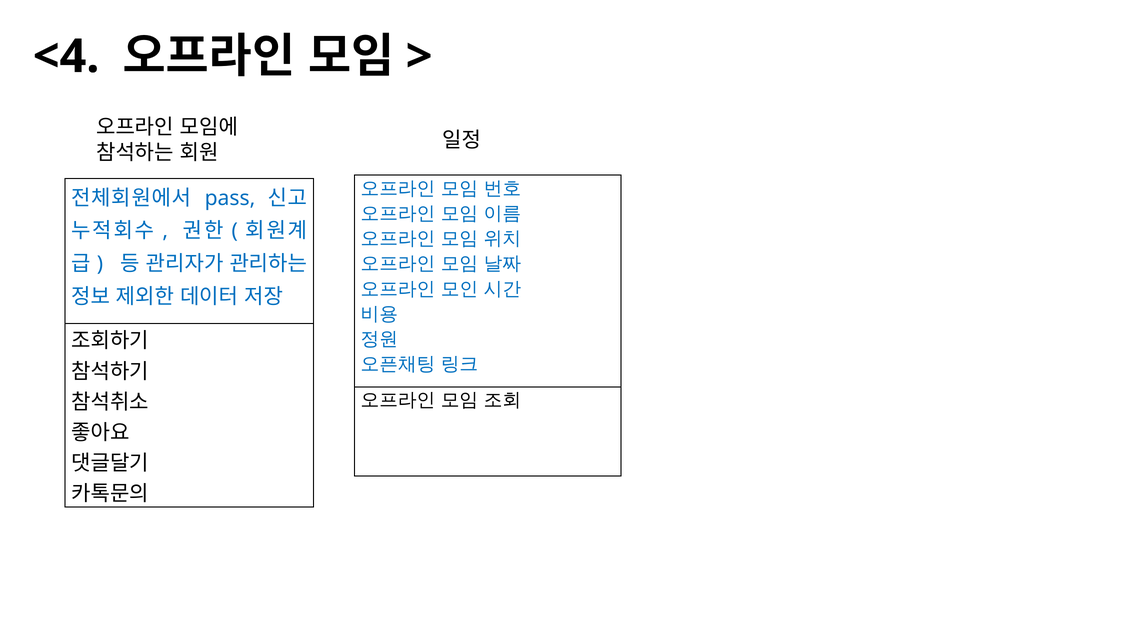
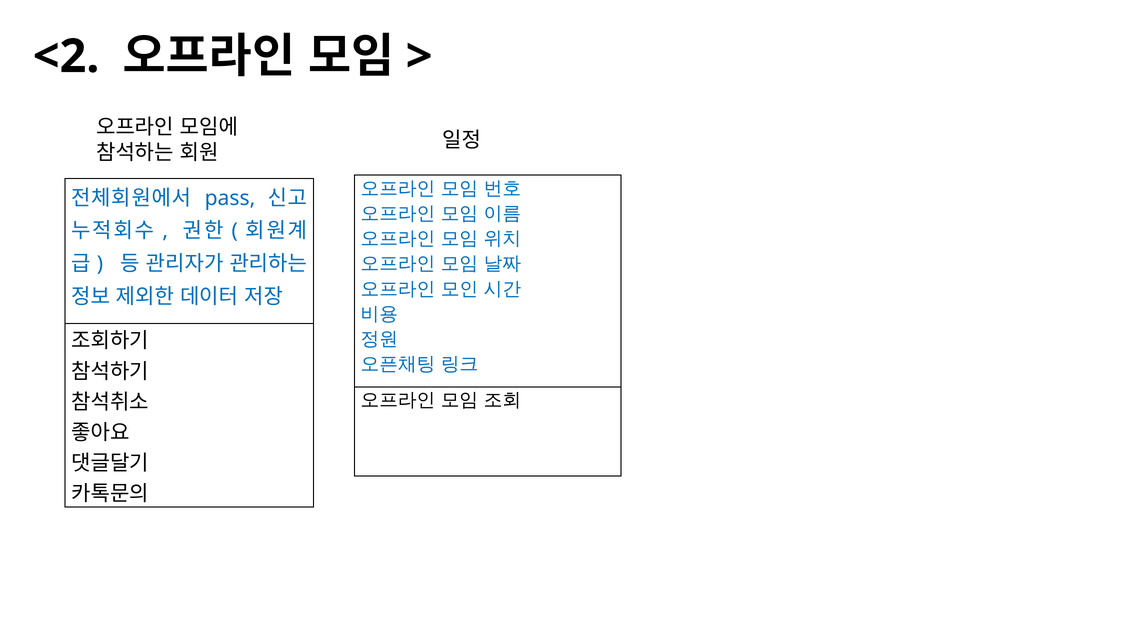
<4: <4 -> <2 (66, 57)
